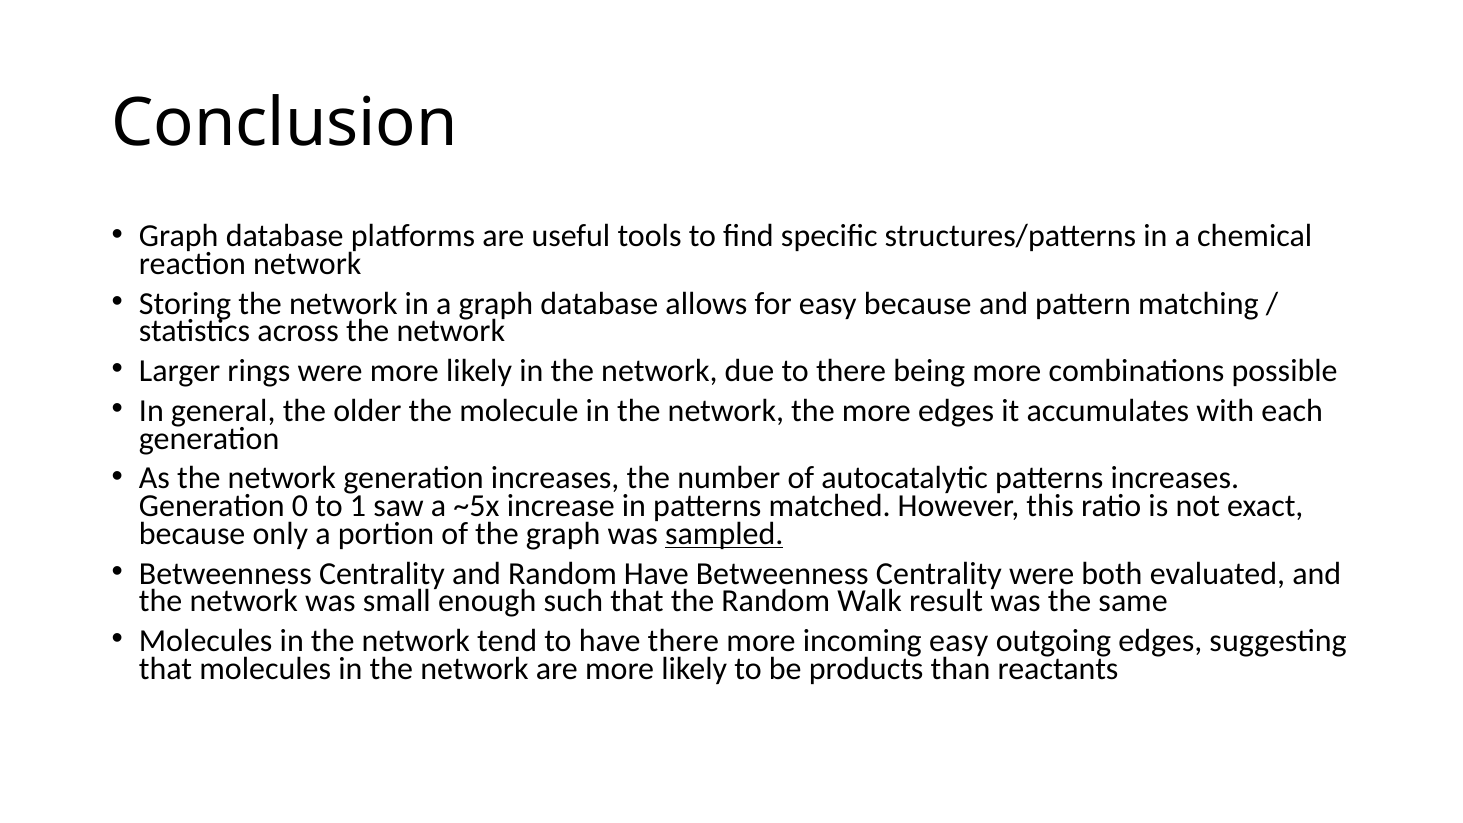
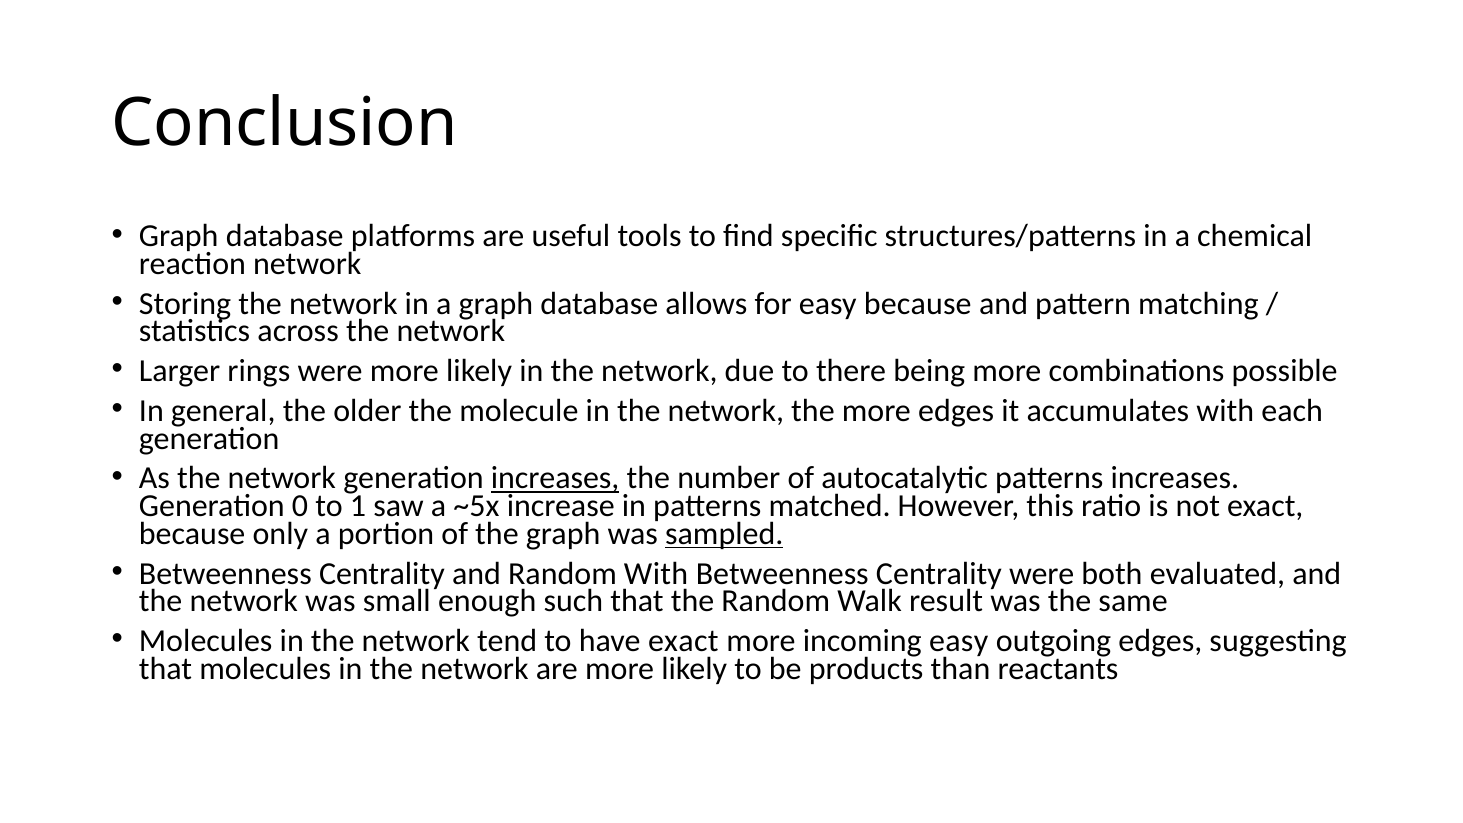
increases underline: none -> present (555, 478)
Random Have: Have -> With (656, 573)
have there: there -> exact (683, 641)
